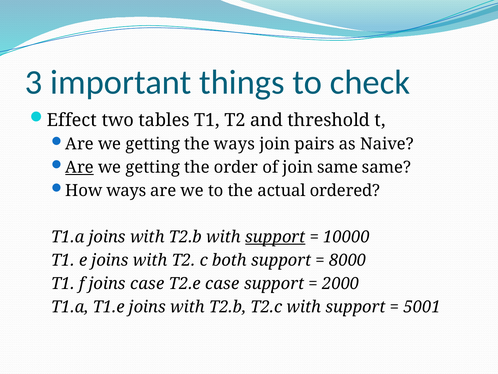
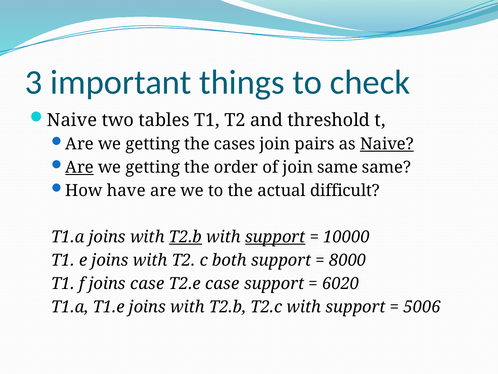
Effect: Effect -> Naive (72, 120)
the ways: ways -> cases (235, 144)
Naive underline: none -> present (387, 144)
How ways: ways -> have (126, 190)
ordered: ordered -> difficult (345, 190)
T2.b underline: none -> present (185, 237)
2000: 2000 -> 6020 (341, 283)
5001: 5001 -> 5006 (422, 306)
